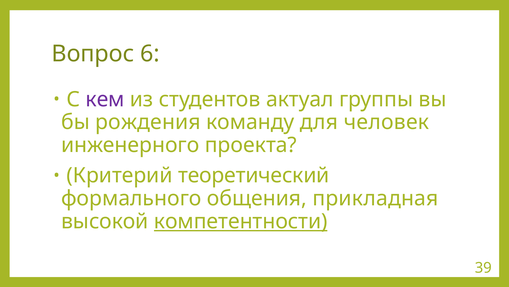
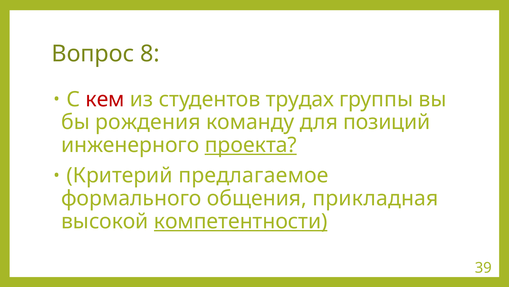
6: 6 -> 8 (150, 54)
кем colour: purple -> red (105, 99)
актуал: актуал -> трудах (300, 99)
человек: человек -> позиций (387, 122)
проекта underline: none -> present (251, 145)
теоретический: теоретический -> предлагаемое (254, 175)
